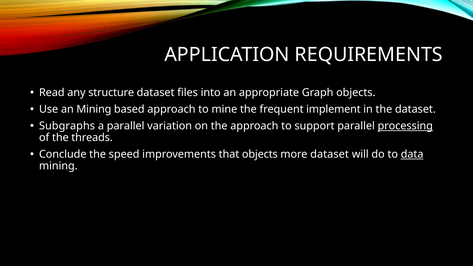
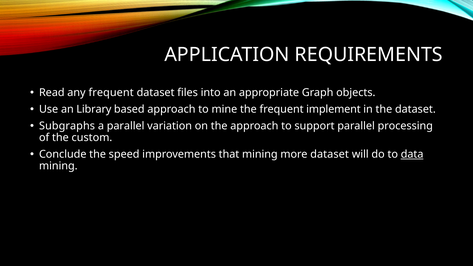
any structure: structure -> frequent (111, 93)
an Mining: Mining -> Library (94, 109)
processing underline: present -> none (405, 126)
threads: threads -> custom (92, 138)
that objects: objects -> mining (260, 154)
